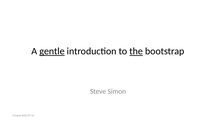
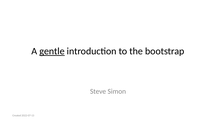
the underline: present -> none (136, 51)
